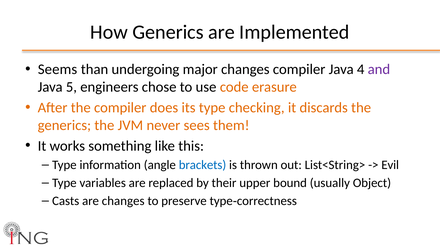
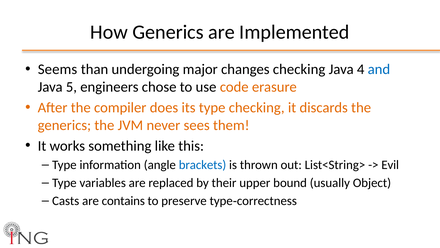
changes compiler: compiler -> checking (299, 69)
and colour: purple -> blue (379, 69)
are changes: changes -> contains (123, 200)
